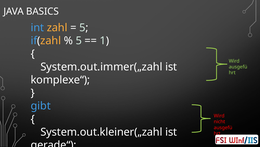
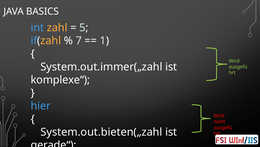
5: 5 -> 7 (79, 40)
gibt: gibt -> hier (41, 105)
System.out.kleiner(„zahl: System.out.kleiner(„zahl -> System.out.bieten(„zahl (101, 131)
